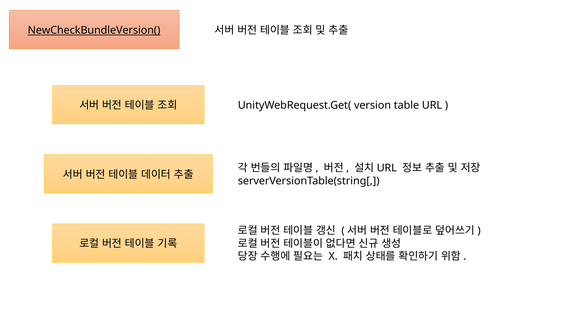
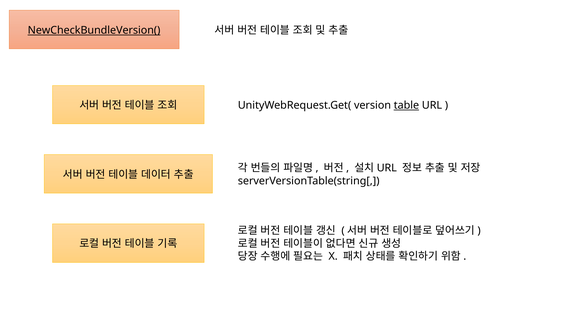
table underline: none -> present (406, 105)
